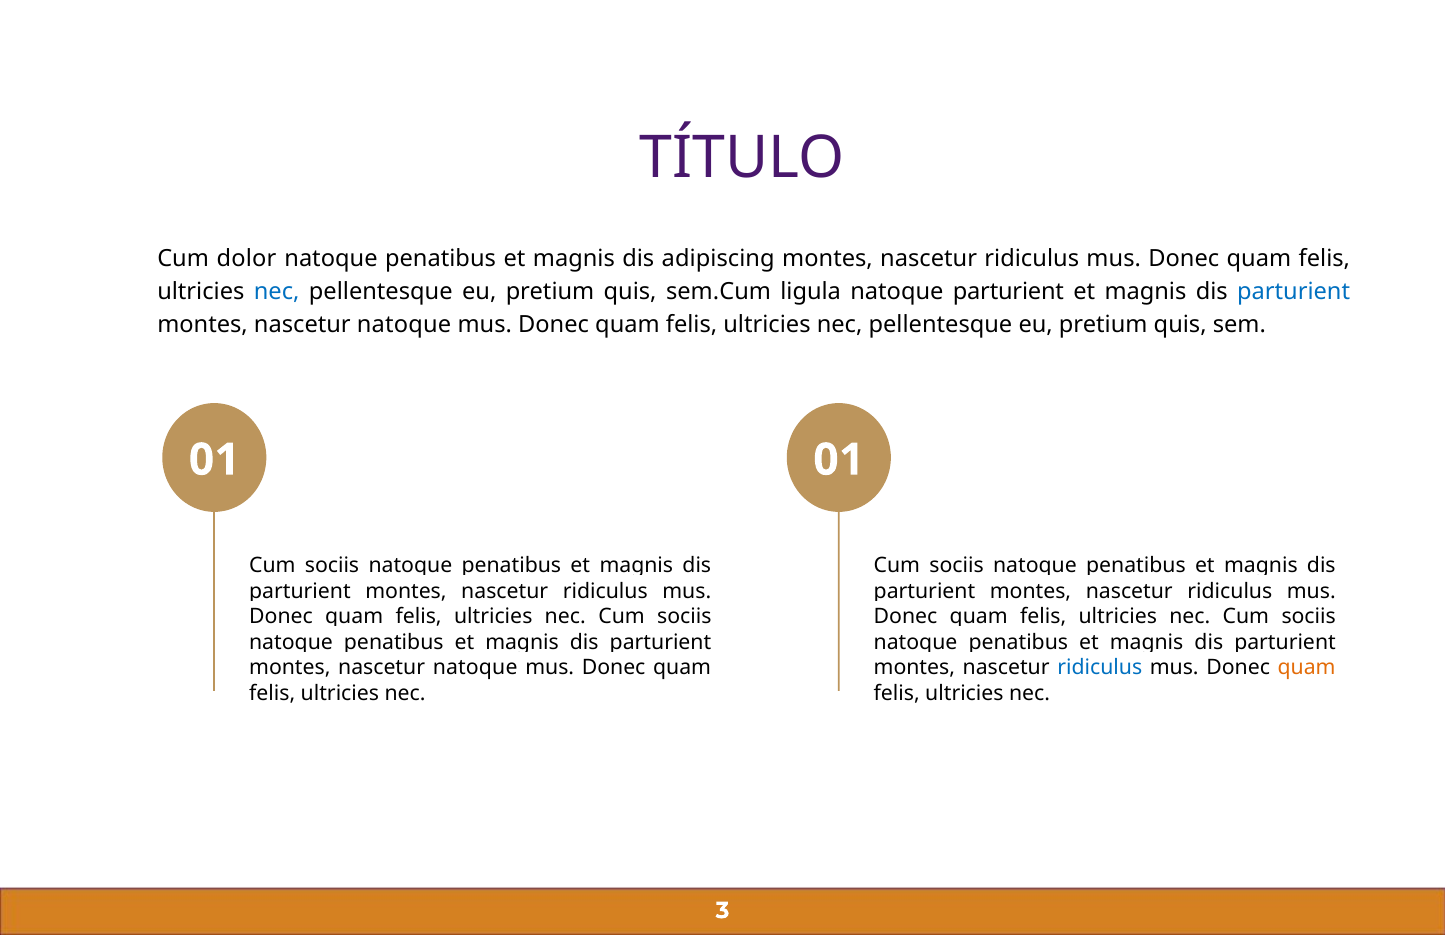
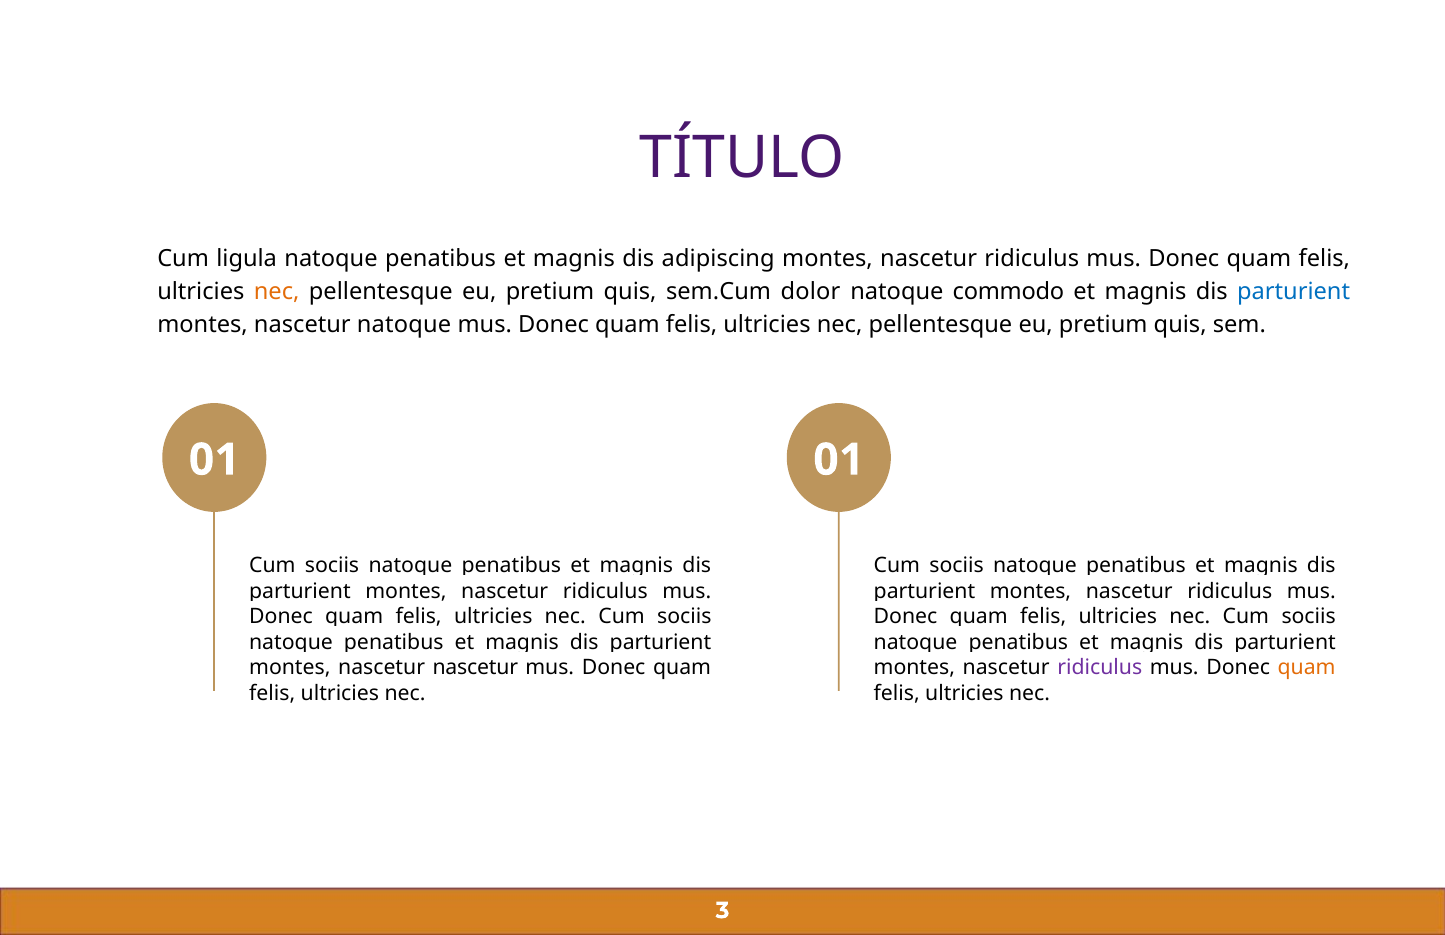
dolor: dolor -> ligula (247, 259)
nec colour: blue -> orange (277, 292)
ligula: ligula -> dolor (811, 292)
natoque parturient: parturient -> commodo (1008, 292)
natoque: natoque -> nascetur (475, 668)
ridiculus colour: blue -> purple (1100, 668)
